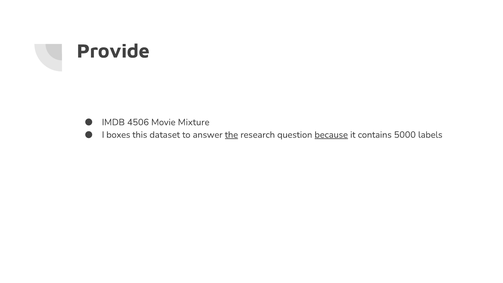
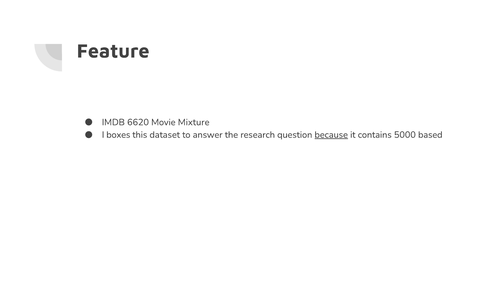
Provide: Provide -> Feature (113, 51)
4506: 4506 -> 6620 (138, 122)
the underline: present -> none (231, 135)
labels: labels -> based (430, 135)
